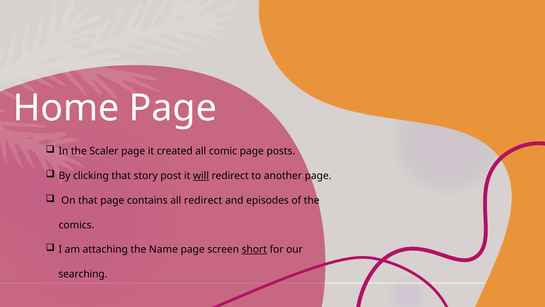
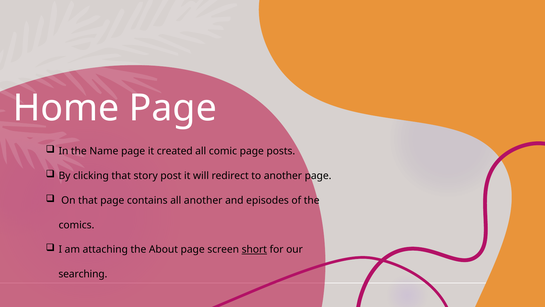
Scaler: Scaler -> Name (104, 151)
will underline: present -> none (201, 176)
all redirect: redirect -> another (203, 200)
Name: Name -> About (163, 249)
